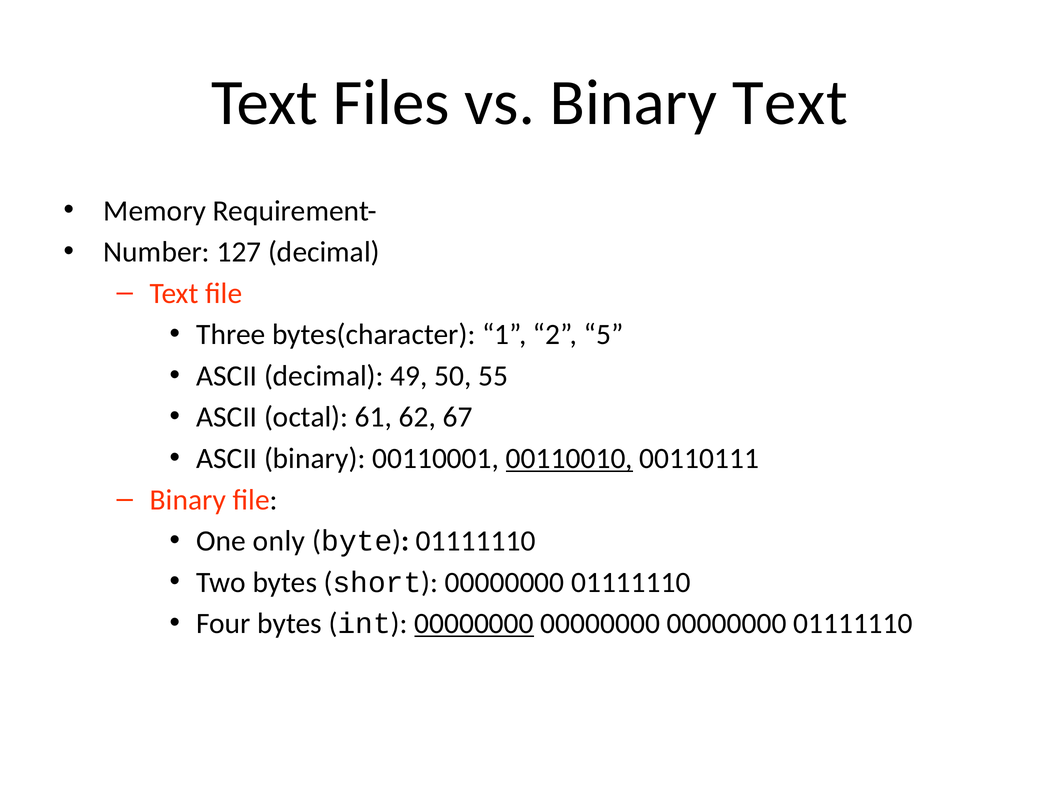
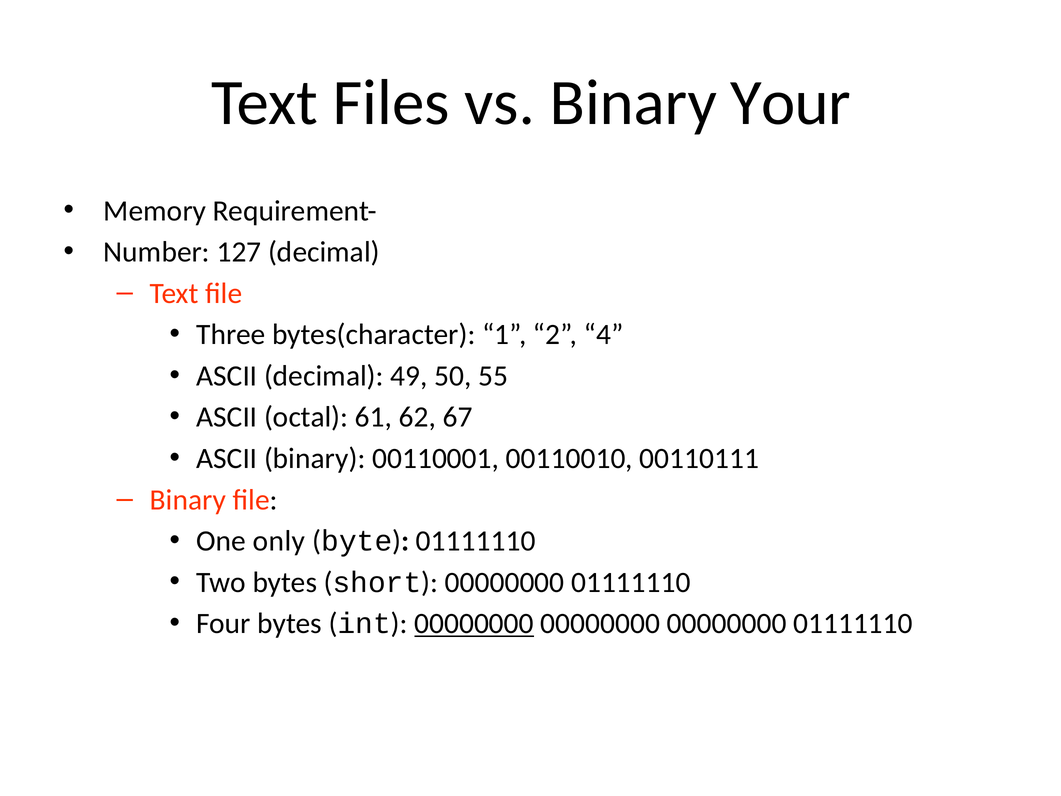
Binary Text: Text -> Your (791, 103)
5: 5 -> 4 (604, 335)
00110010 underline: present -> none (569, 458)
